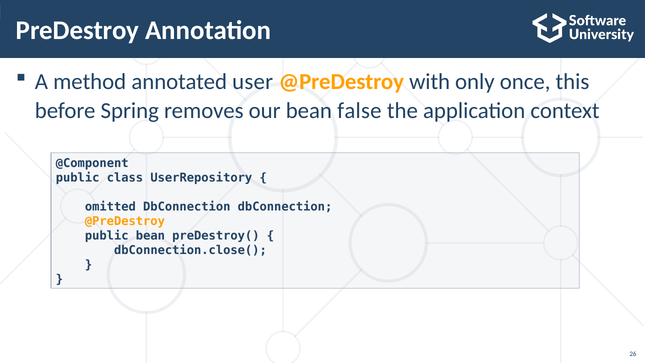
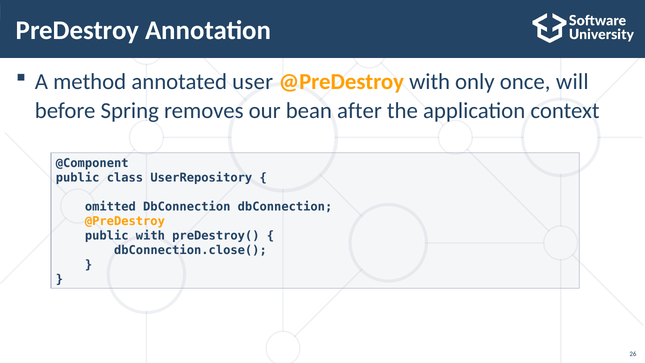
this: this -> will (572, 82)
false: false -> after (359, 111)
public bean: bean -> with (150, 236)
